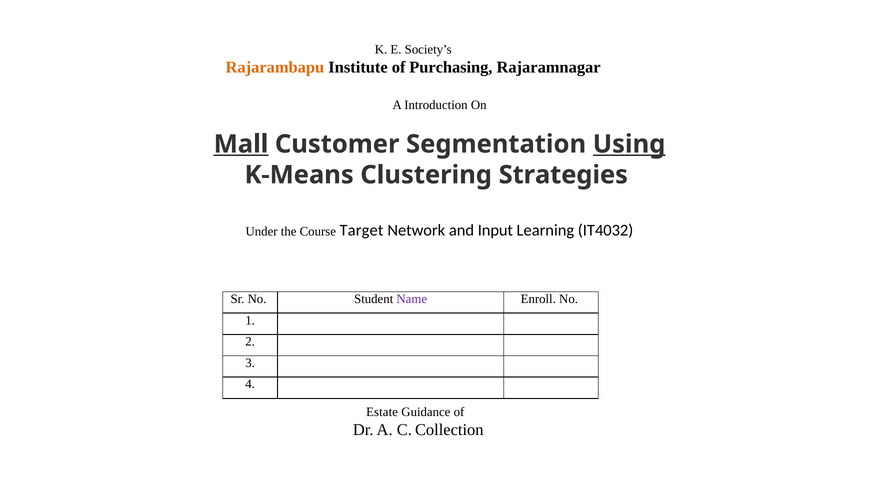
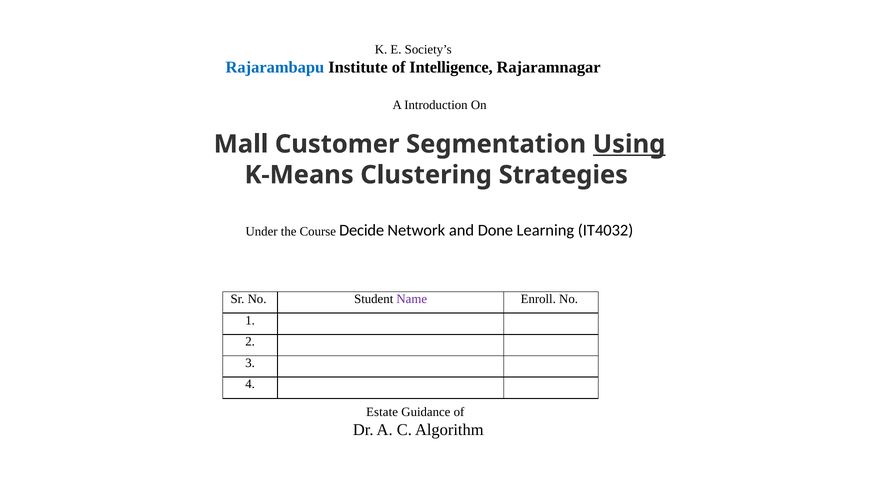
Rajarambapu colour: orange -> blue (275, 67)
Purchasing: Purchasing -> Intelligence (451, 67)
Mall underline: present -> none (241, 144)
Target: Target -> Decide (362, 230)
Input: Input -> Done (495, 230)
Collection: Collection -> Algorithm (449, 430)
